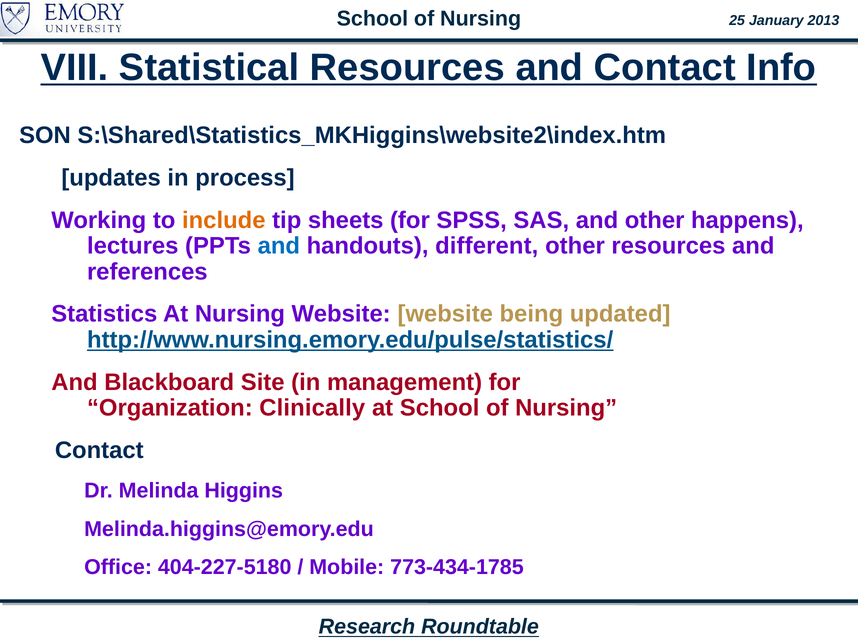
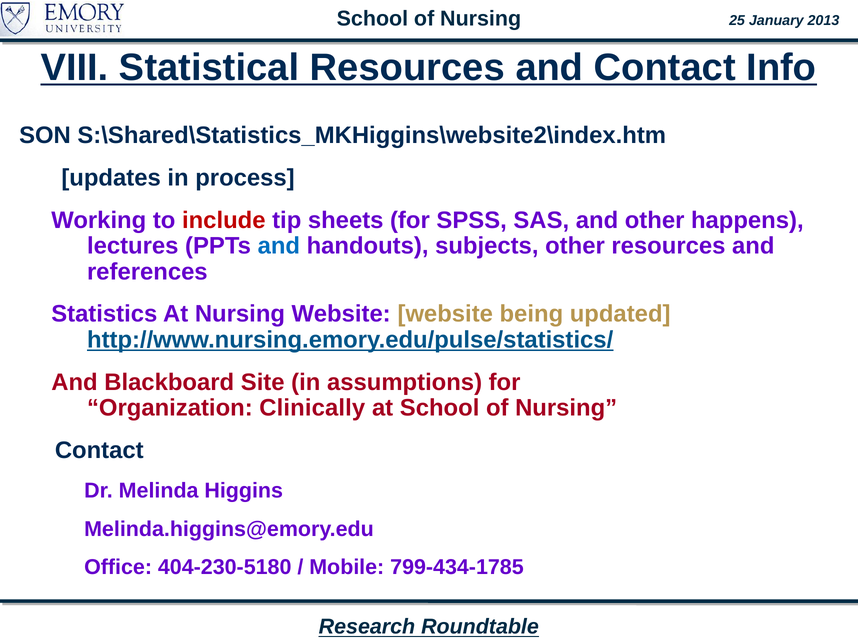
include colour: orange -> red (224, 220)
different: different -> subjects (487, 246)
management: management -> assumptions (405, 382)
404-227-5180: 404-227-5180 -> 404-230-5180 (225, 567)
773-434-1785: 773-434-1785 -> 799-434-1785 (457, 567)
